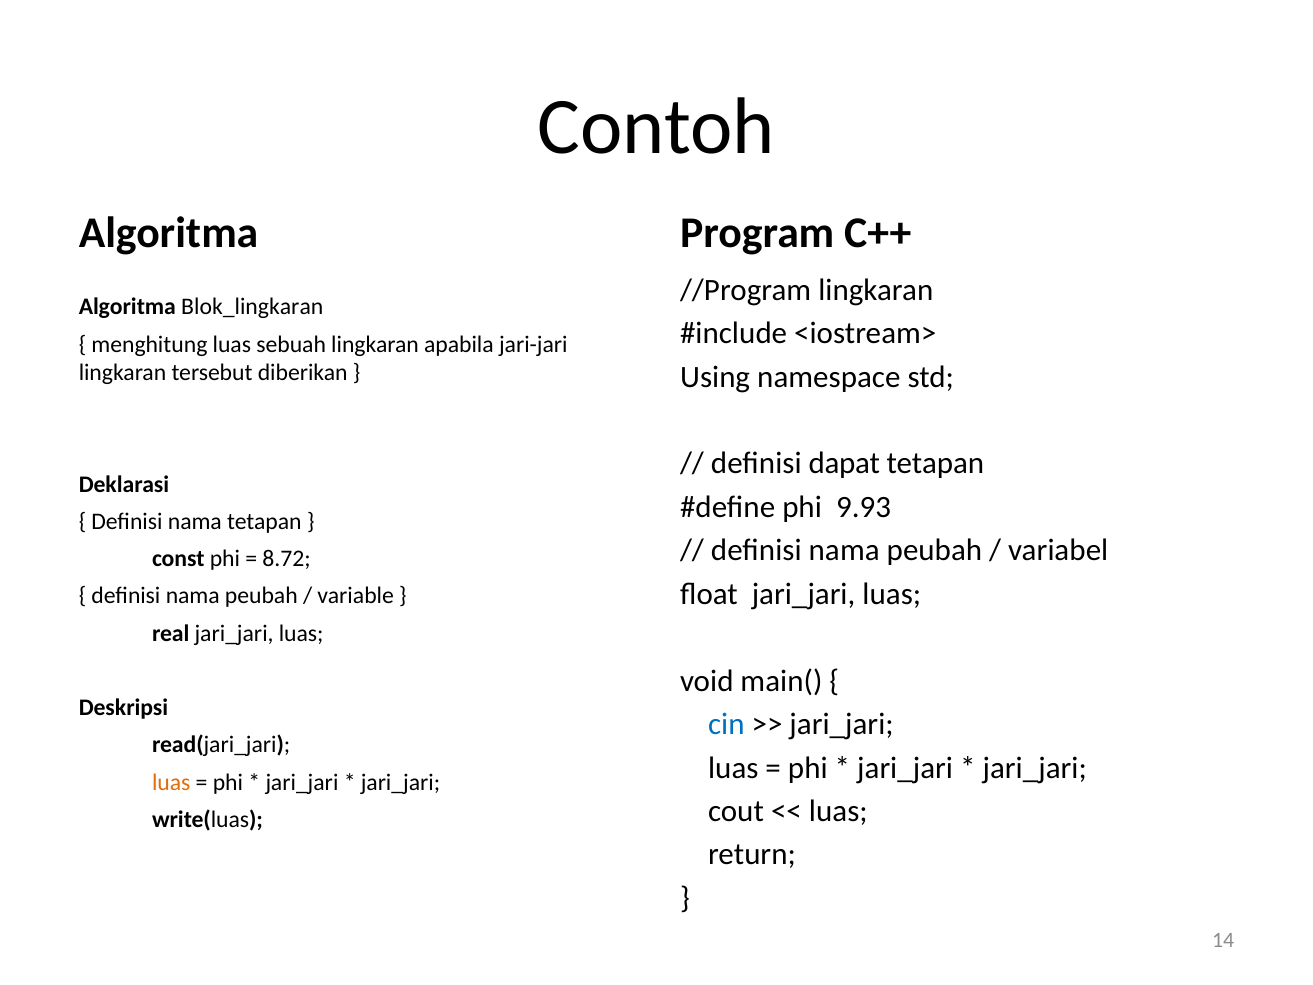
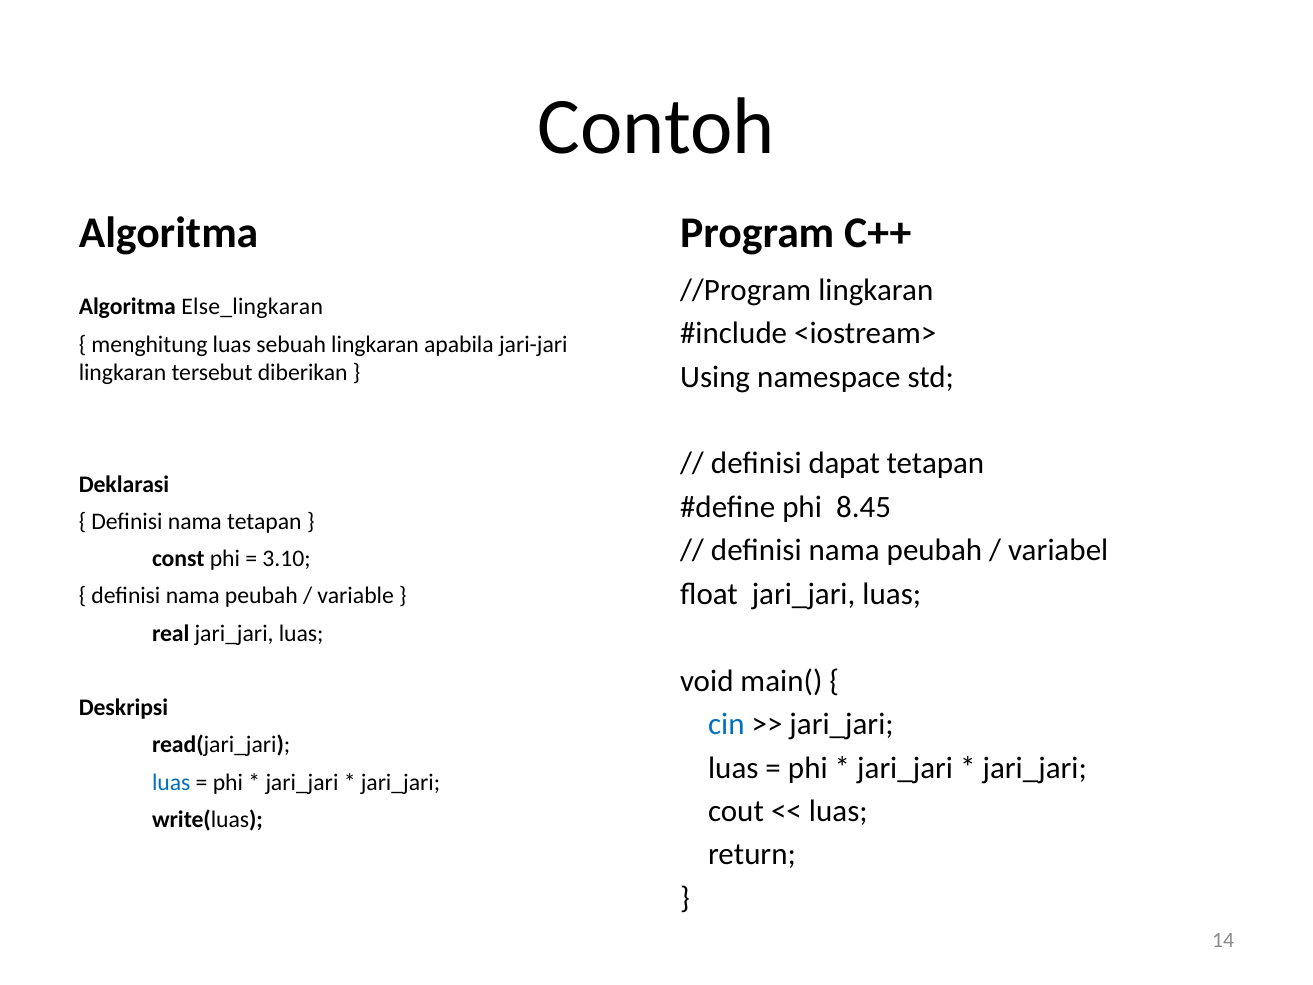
Blok_lingkaran: Blok_lingkaran -> Else_lingkaran (252, 307)
9.93: 9.93 -> 8.45 (864, 507)
8.72: 8.72 -> 3.10 (286, 559)
luas colour: orange -> blue (171, 782)
